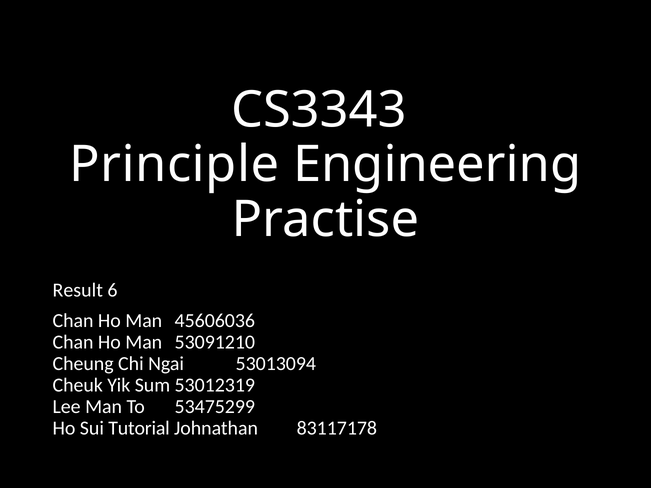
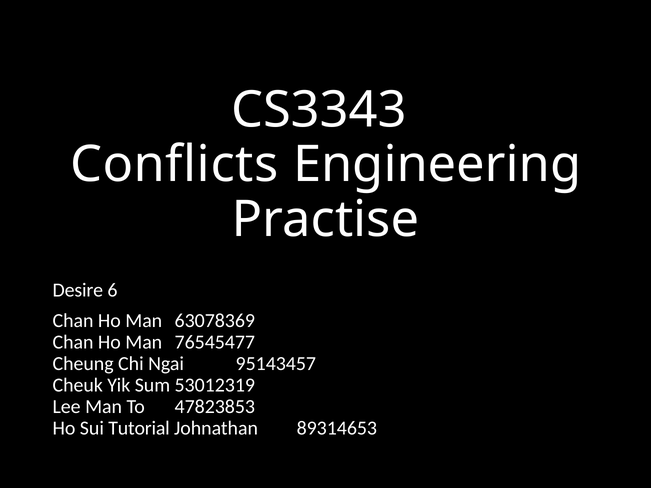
Principle: Principle -> Conflicts (174, 165)
Result: Result -> Desire (78, 290)
45606036: 45606036 -> 63078369 (215, 321)
53091210: 53091210 -> 76545477 (215, 342)
53013094: 53013094 -> 95143457 (276, 364)
53475299: 53475299 -> 47823853 (215, 407)
83117178: 83117178 -> 89314653 (337, 428)
